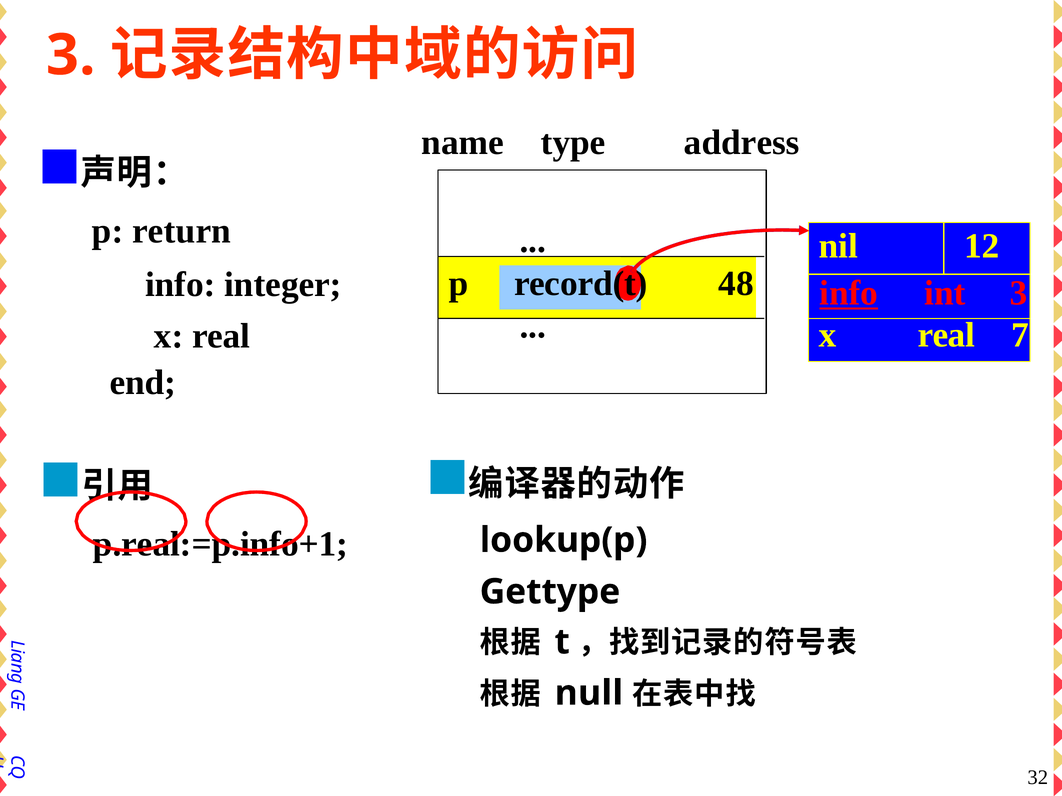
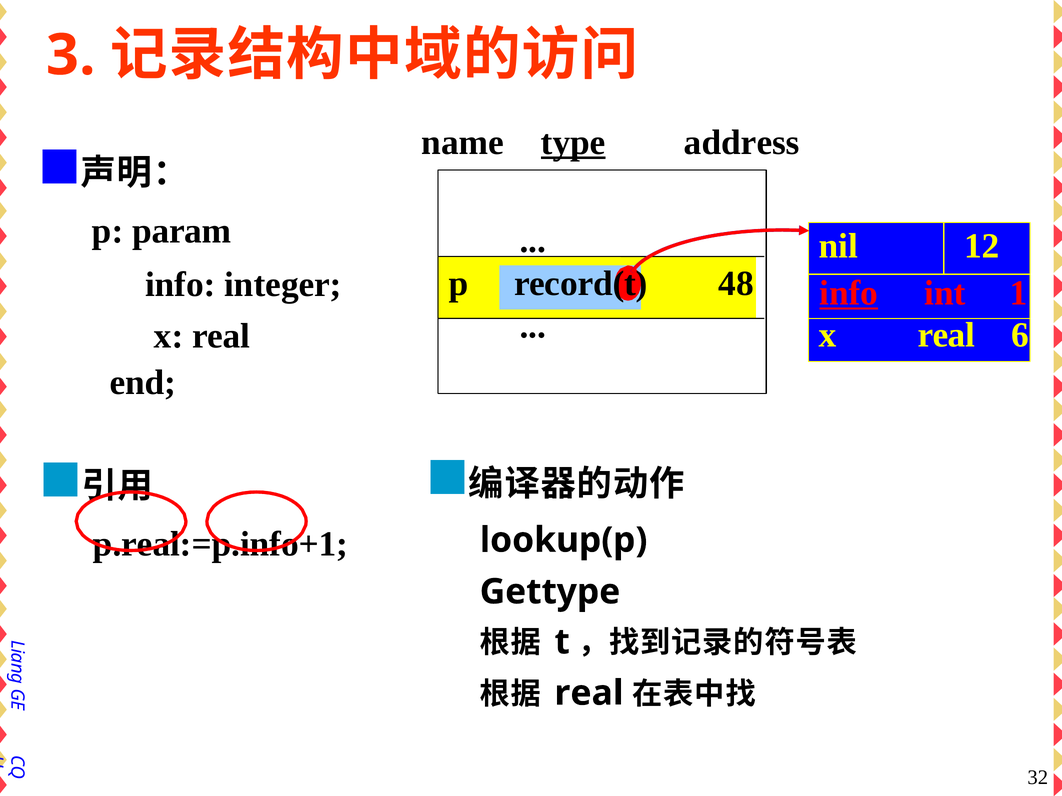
type underline: none -> present (573, 143)
return: return -> param (182, 231)
int 3: 3 -> 1 (1019, 293)
7: 7 -> 6 (1020, 335)
null: null -> real (589, 693)
